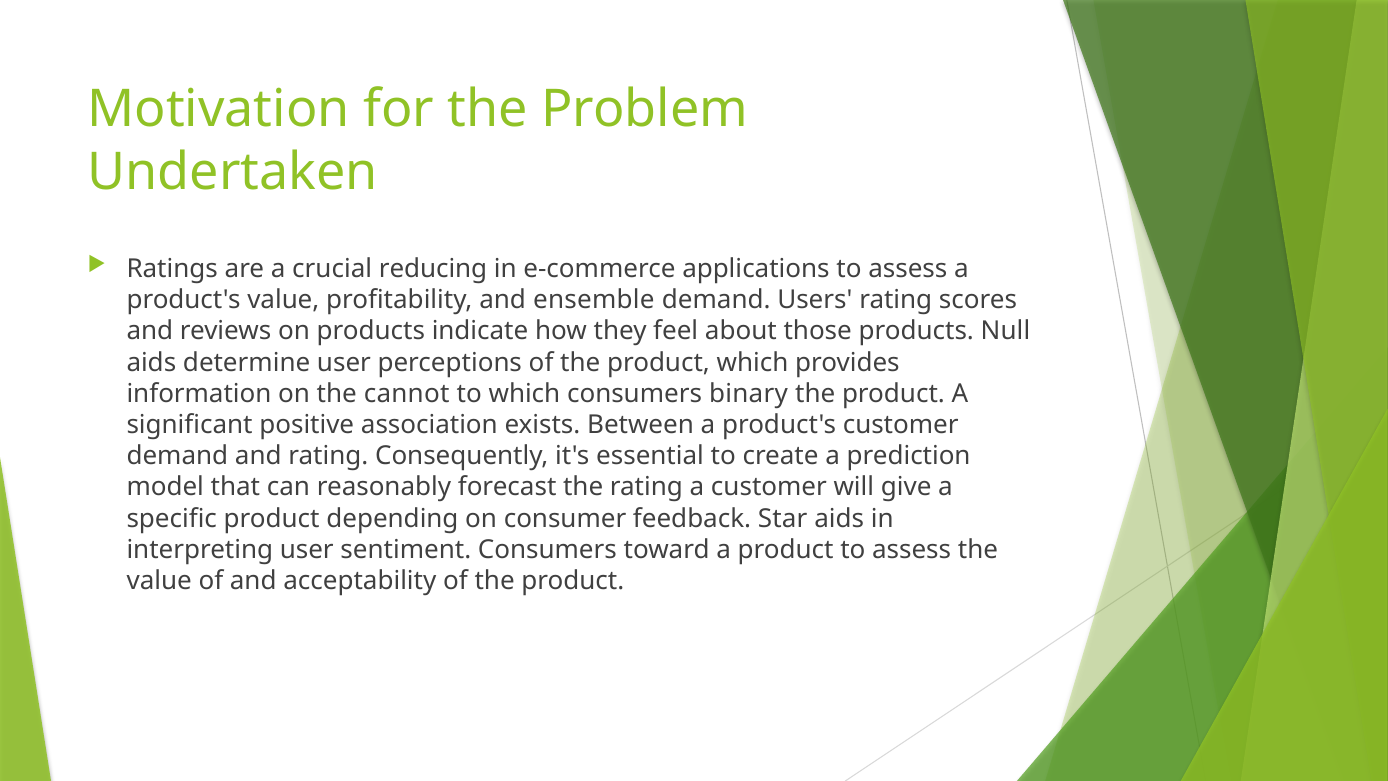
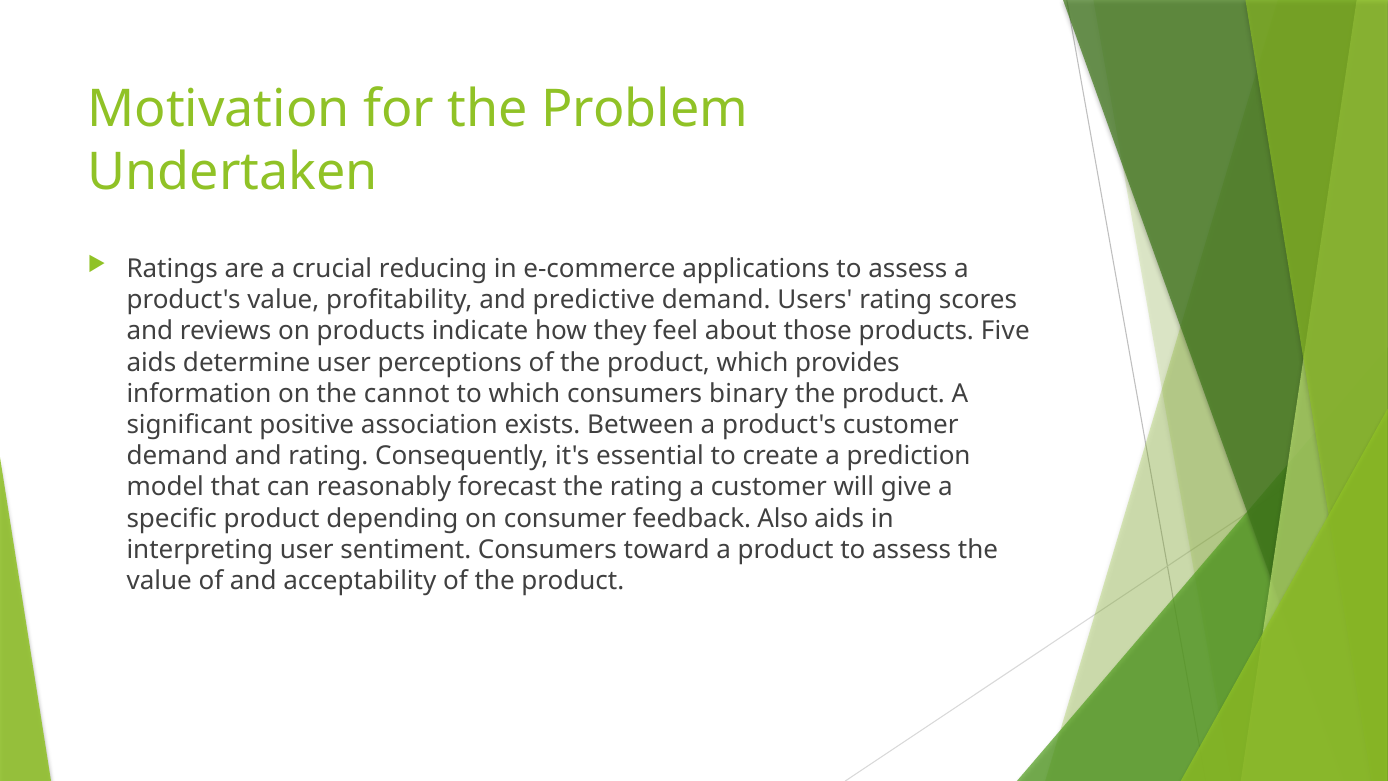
ensemble: ensemble -> predictive (594, 300)
Null: Null -> Five (1005, 331)
Star: Star -> Also (783, 518)
